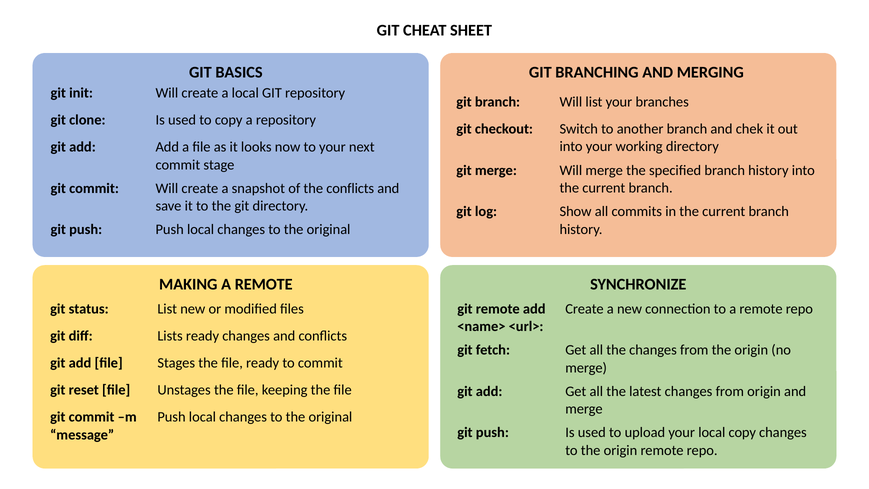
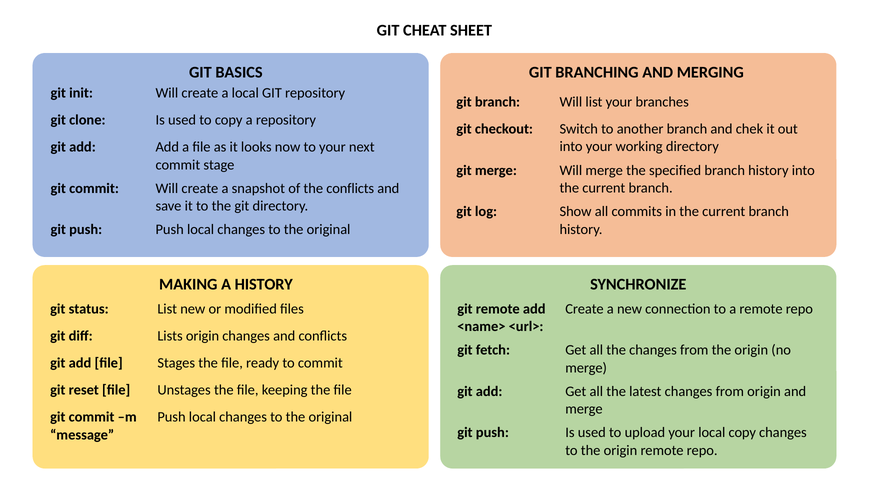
MAKING A REMOTE: REMOTE -> HISTORY (264, 284)
Lists ready: ready -> origin (203, 336)
